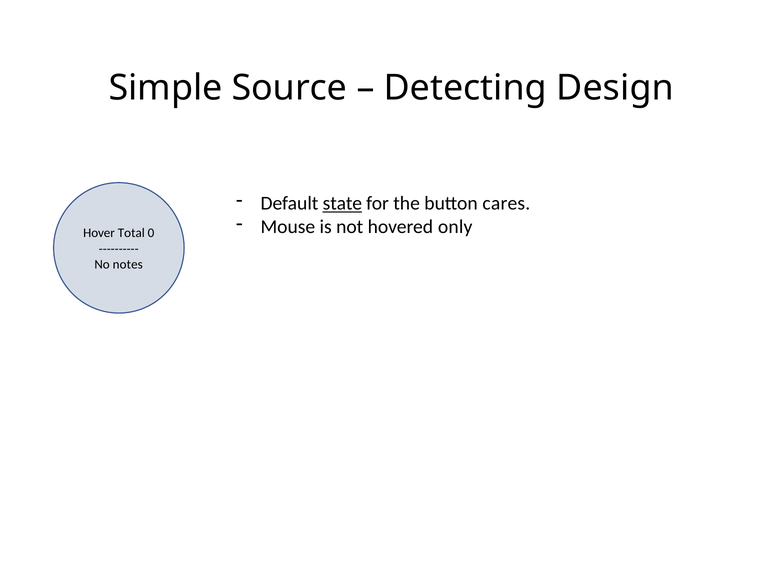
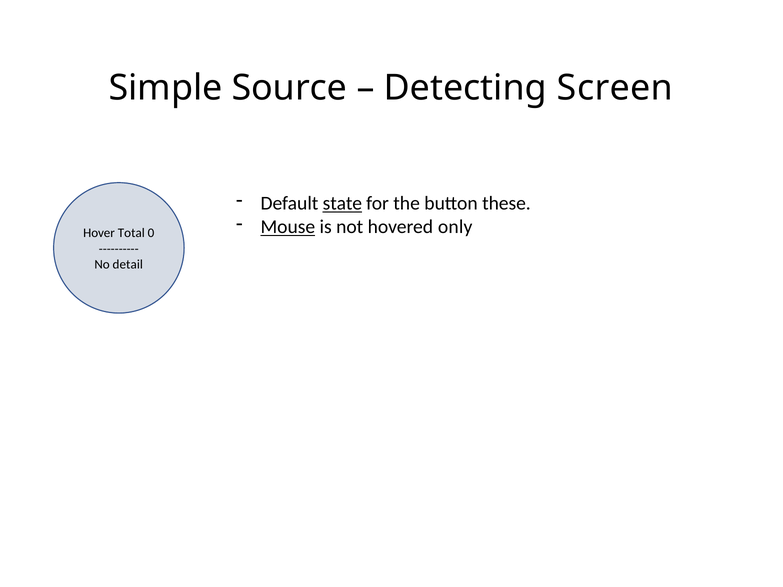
Design: Design -> Screen (615, 88)
cares: cares -> these (506, 204)
Mouse underline: none -> present (288, 227)
notes: notes -> detail (128, 265)
